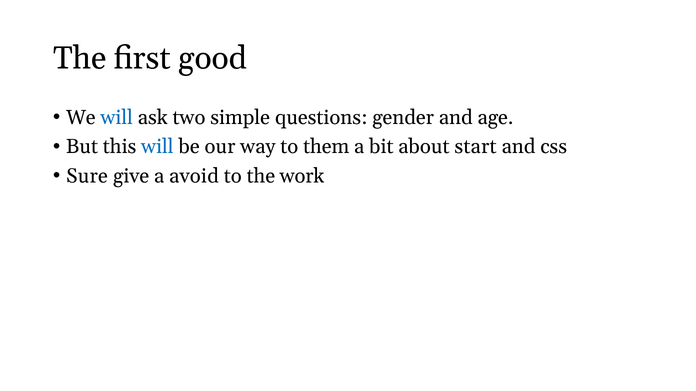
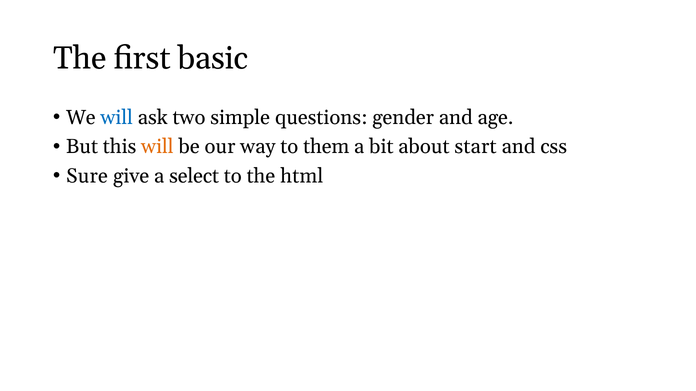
good: good -> basic (213, 58)
will colour: blue -> orange (157, 147)
avoid: avoid -> select (194, 176)
work: work -> html (302, 176)
